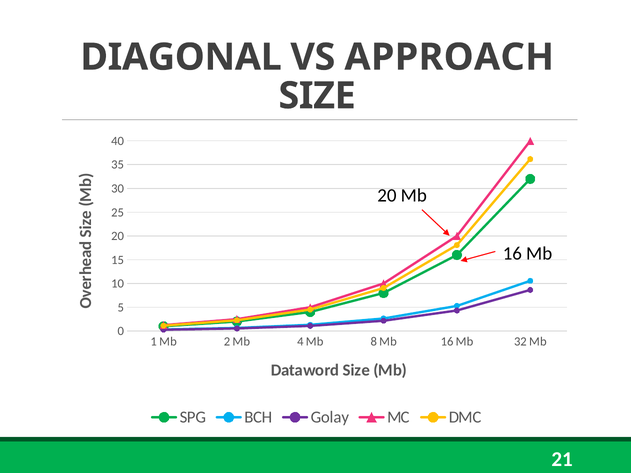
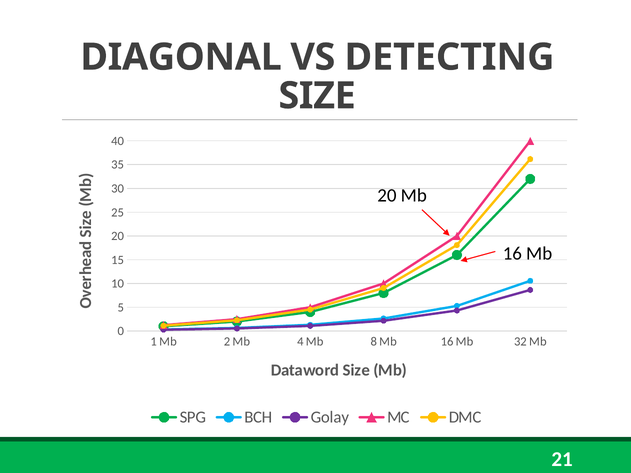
APPROACH: APPROACH -> DETECTING (449, 57)
